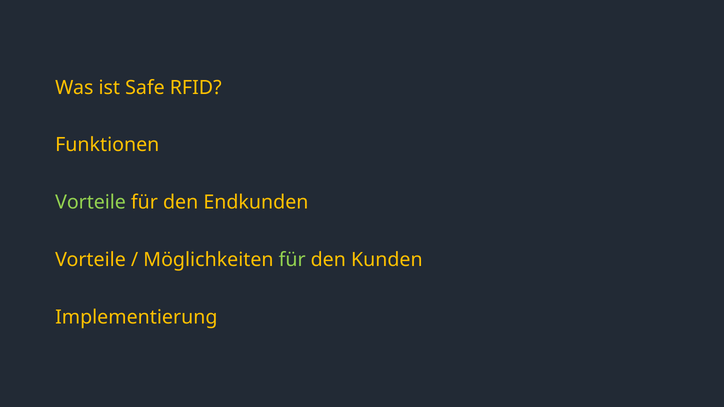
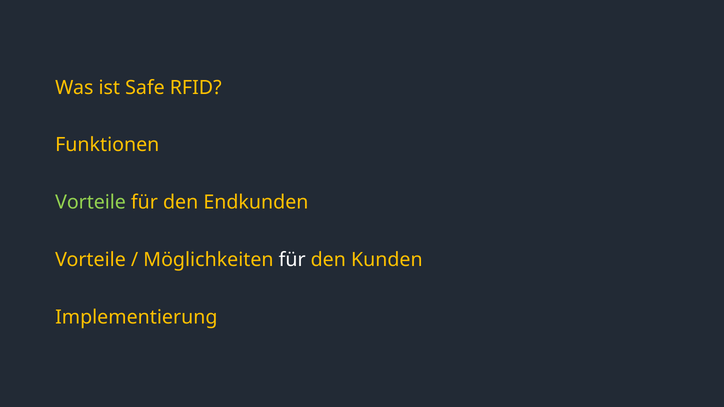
für colour: light green -> white (292, 260)
